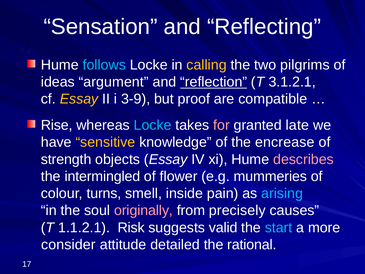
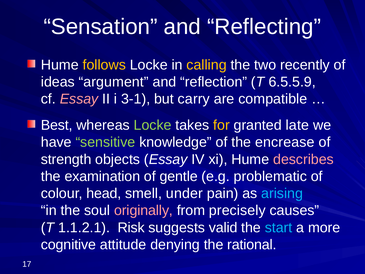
follows colour: light blue -> yellow (104, 65)
pilgrims: pilgrims -> recently (305, 65)
reflection underline: present -> none (214, 82)
3.1.2.1: 3.1.2.1 -> 6.5.5.9 (292, 82)
Essay colour: yellow -> pink (79, 99)
3-9: 3-9 -> 3-1 (136, 99)
proof: proof -> carry (194, 99)
Rise: Rise -> Best (57, 125)
Locke colour: light blue -> light green (153, 125)
for colour: pink -> yellow (221, 125)
sensitive colour: yellow -> light green (105, 142)
intermingled: intermingled -> examination (102, 176)
flower: flower -> gentle (179, 176)
mummeries: mummeries -> problematic (270, 176)
turns: turns -> head (104, 193)
inside: inside -> under (184, 193)
consider: consider -> cognitive (69, 244)
detailed: detailed -> denying (175, 244)
